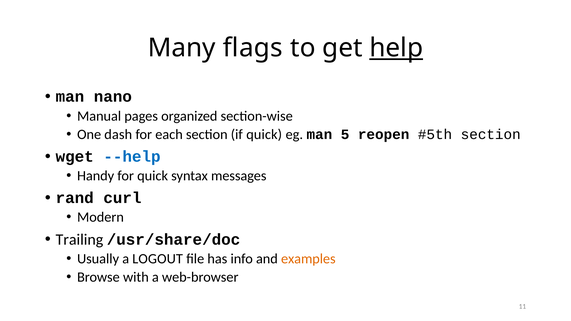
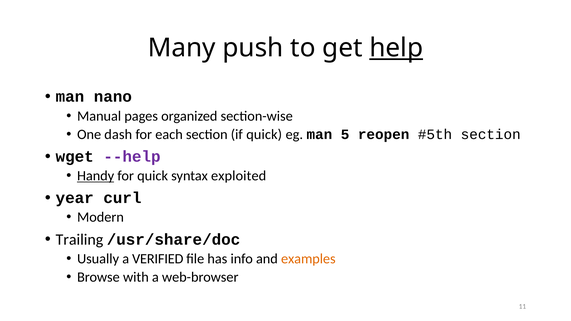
flags: flags -> push (253, 48)
--help colour: blue -> purple (132, 157)
Handy underline: none -> present (96, 176)
messages: messages -> exploited (239, 176)
rand: rand -> year (75, 198)
LOGOUT: LOGOUT -> VERIFIED (158, 259)
